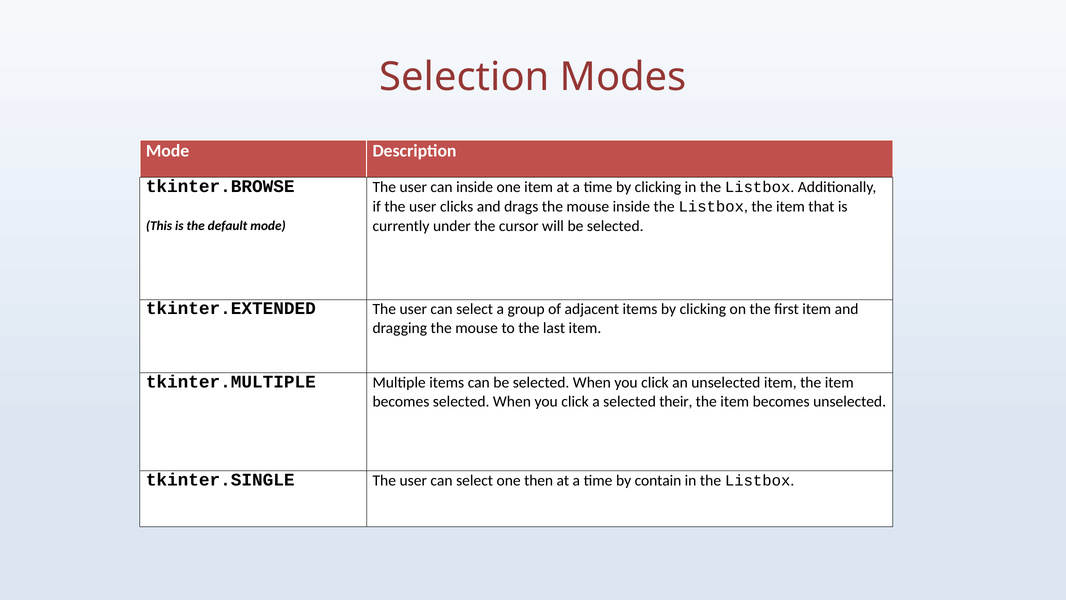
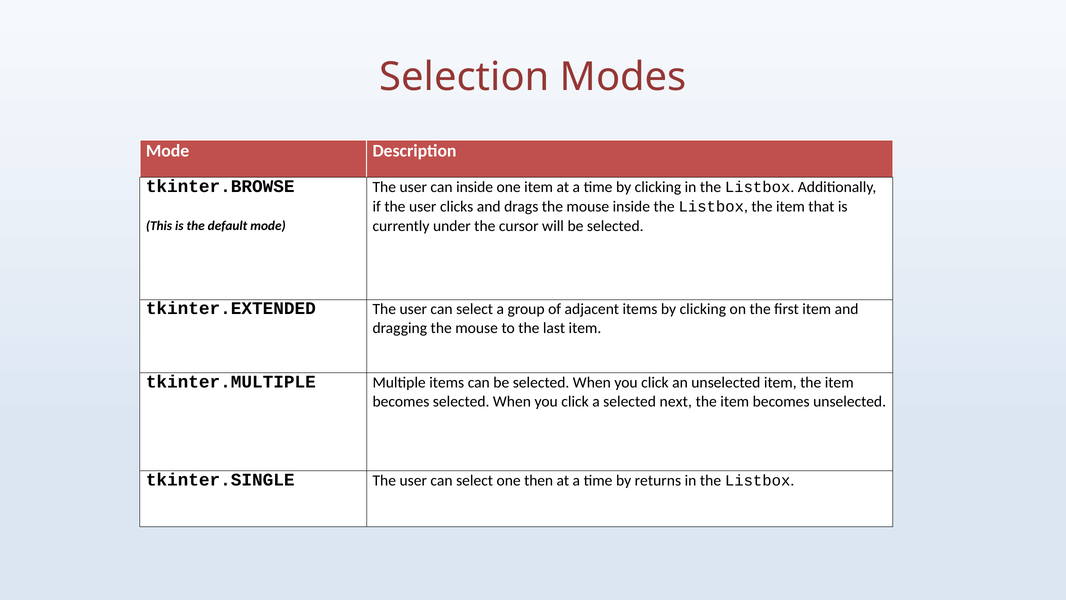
their: their -> next (676, 401)
contain: contain -> returns (658, 480)
